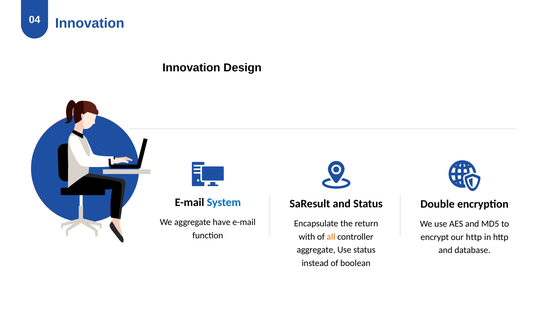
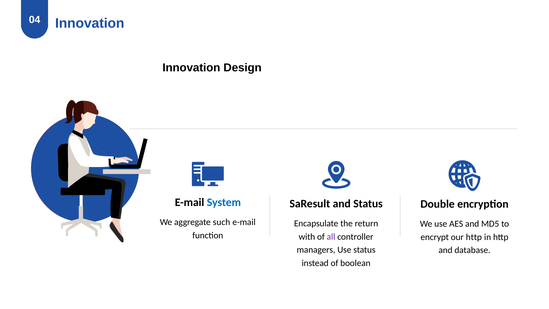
have: have -> such (222, 222)
all colour: orange -> purple (331, 237)
aggregate: aggregate -> managers (316, 250)
